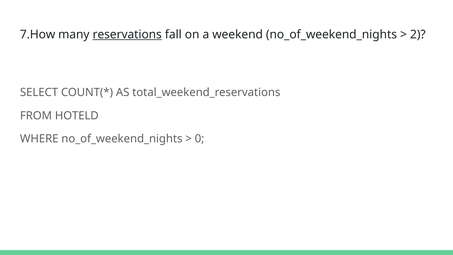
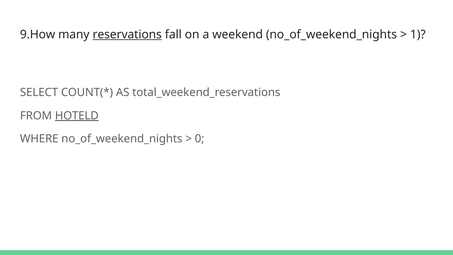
7.How: 7.How -> 9.How (38, 35)
2: 2 -> 1 (418, 35)
HOTELD underline: none -> present (77, 116)
